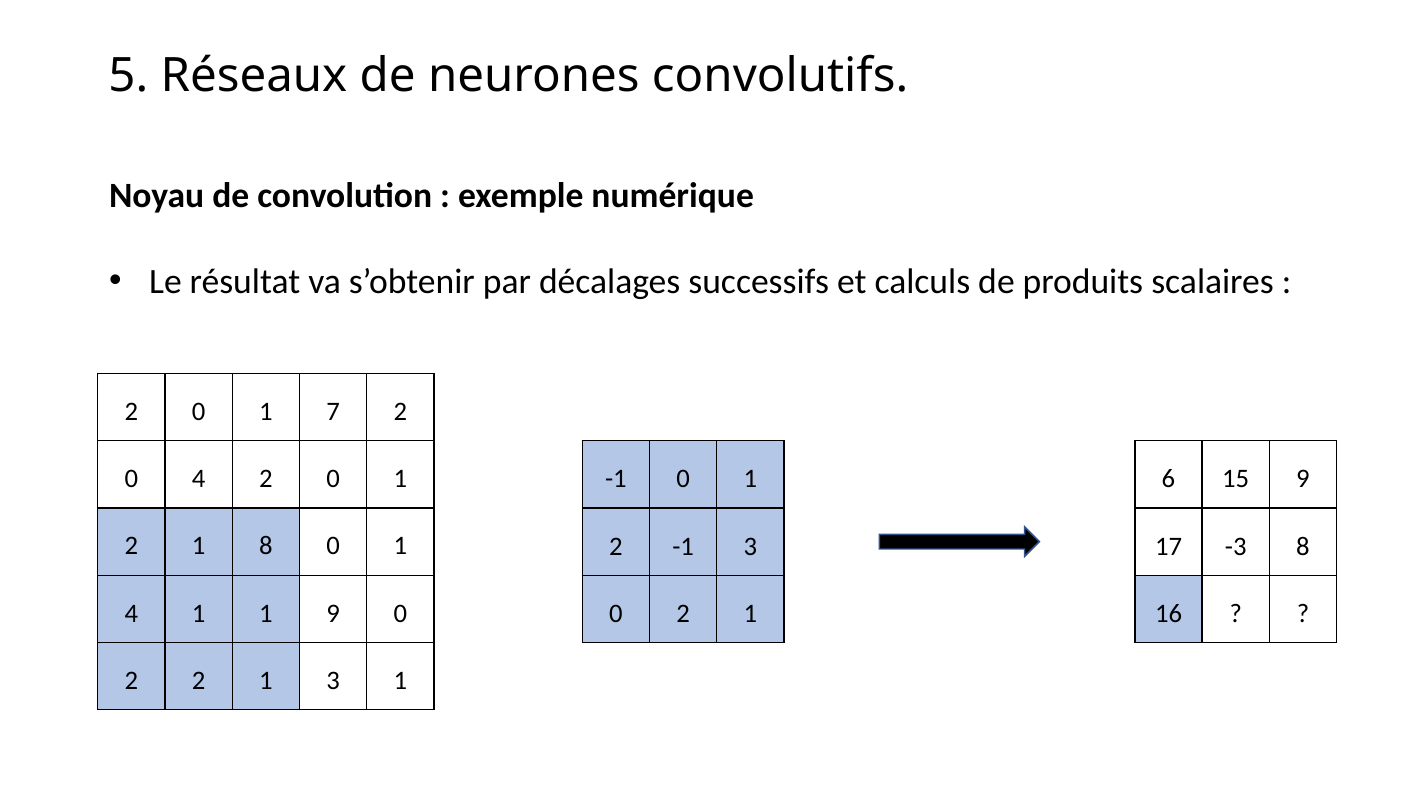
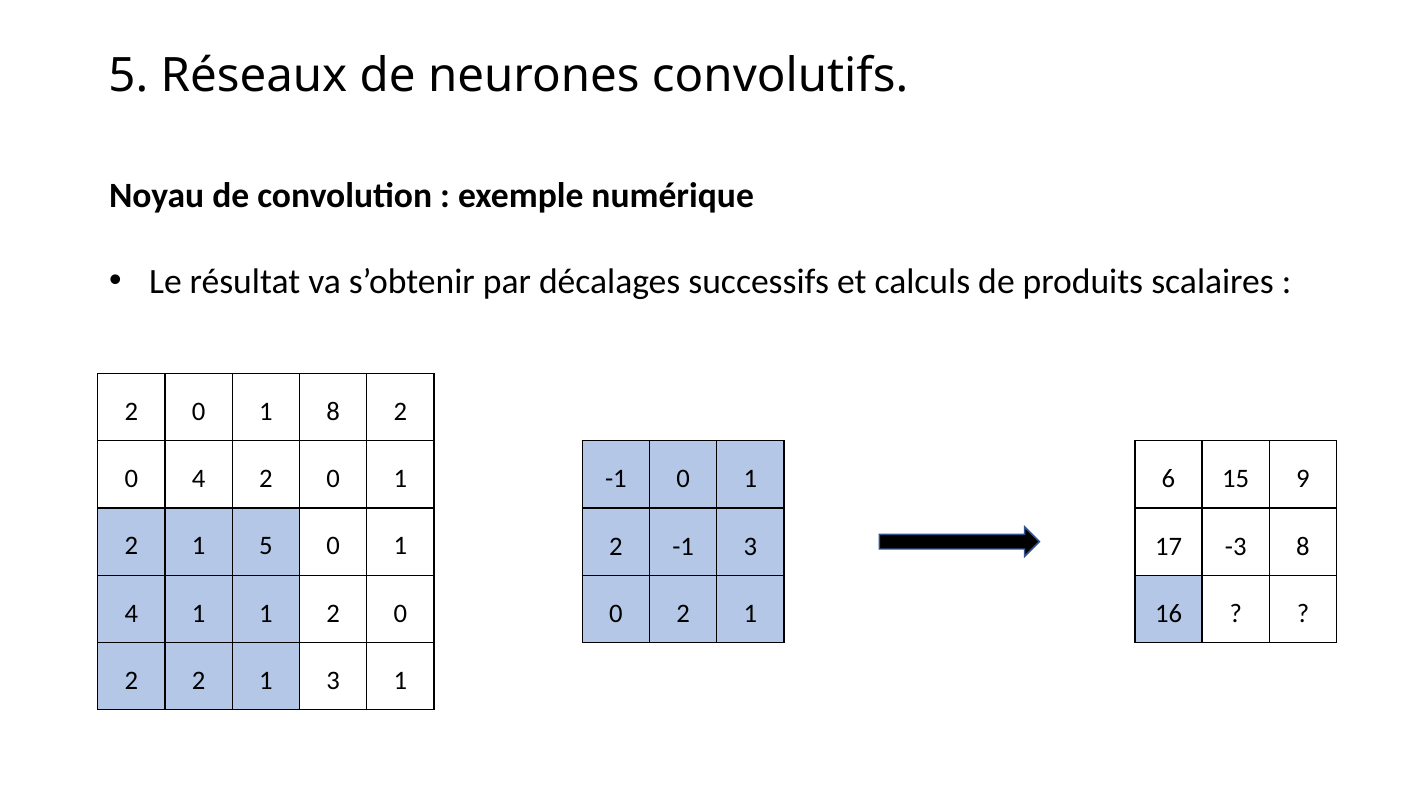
1 7: 7 -> 8 (333, 412)
1 8: 8 -> 5 (266, 546)
1 1 9: 9 -> 2 (333, 614)
